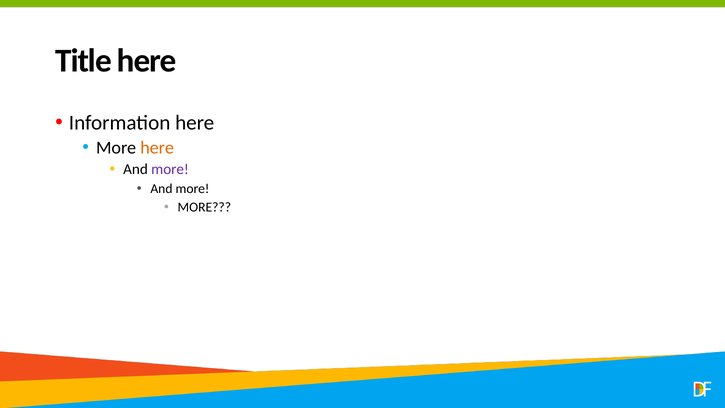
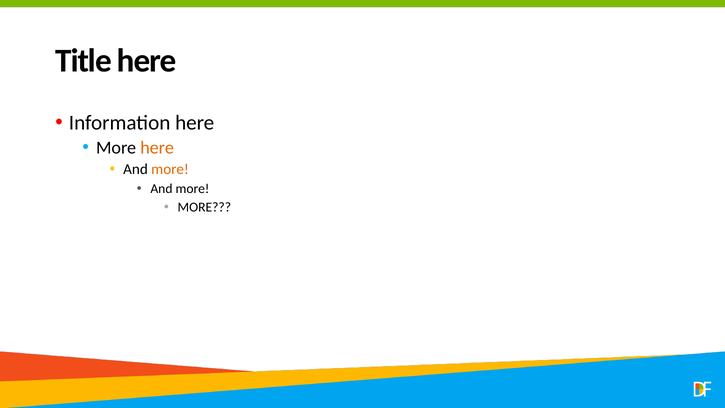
more colour: purple -> orange (170, 169)
